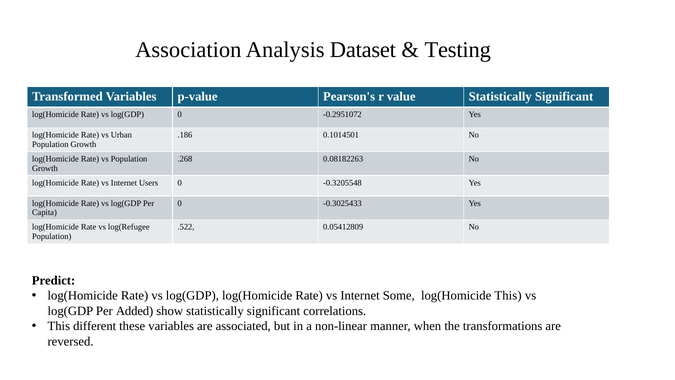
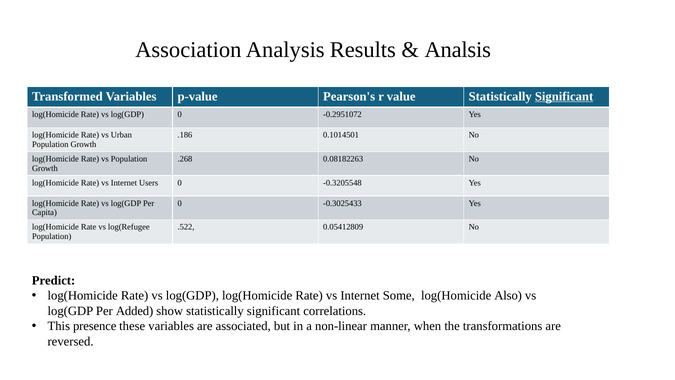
Analysis Dataset: Dataset -> Results (363, 50)
Testing: Testing -> Analsis (458, 50)
Significant underline: none -> present (564, 96)
This: This -> Also (508, 296)
This different: different -> presence (95, 326)
